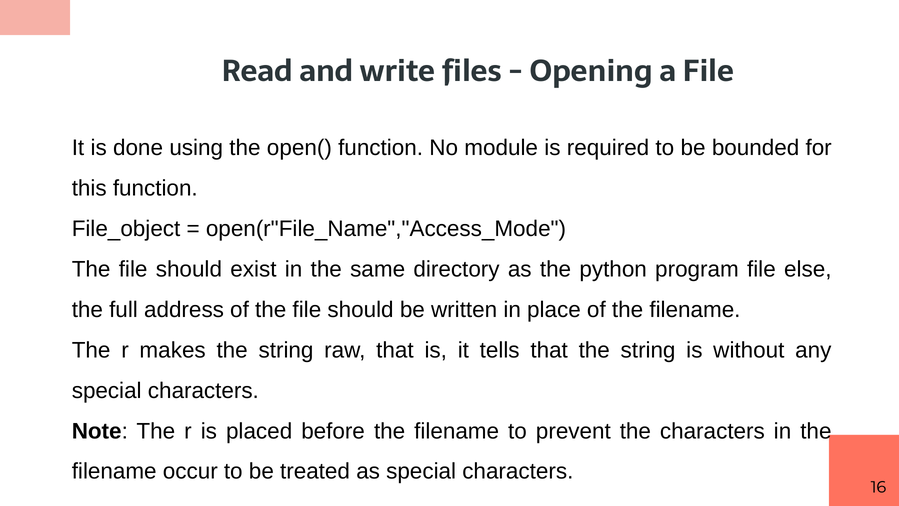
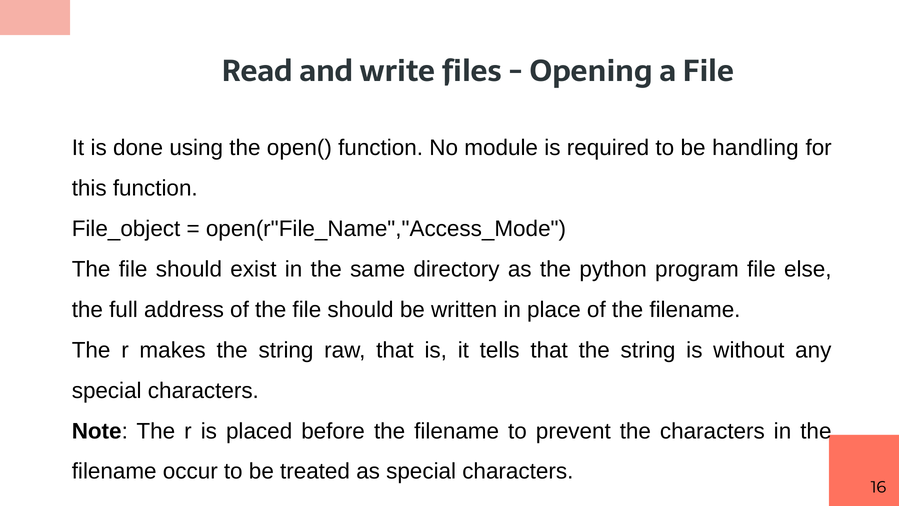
bounded: bounded -> handling (755, 148)
